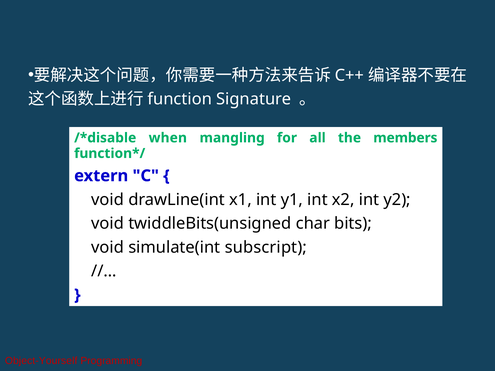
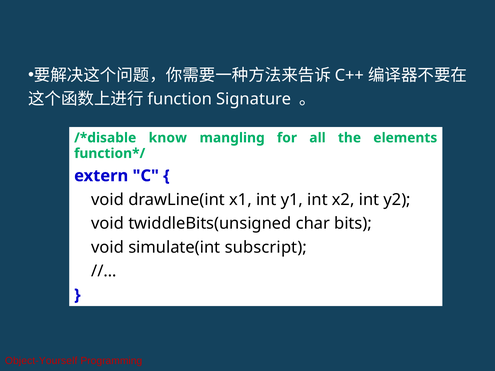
when: when -> know (168, 138)
members: members -> elements (405, 138)
